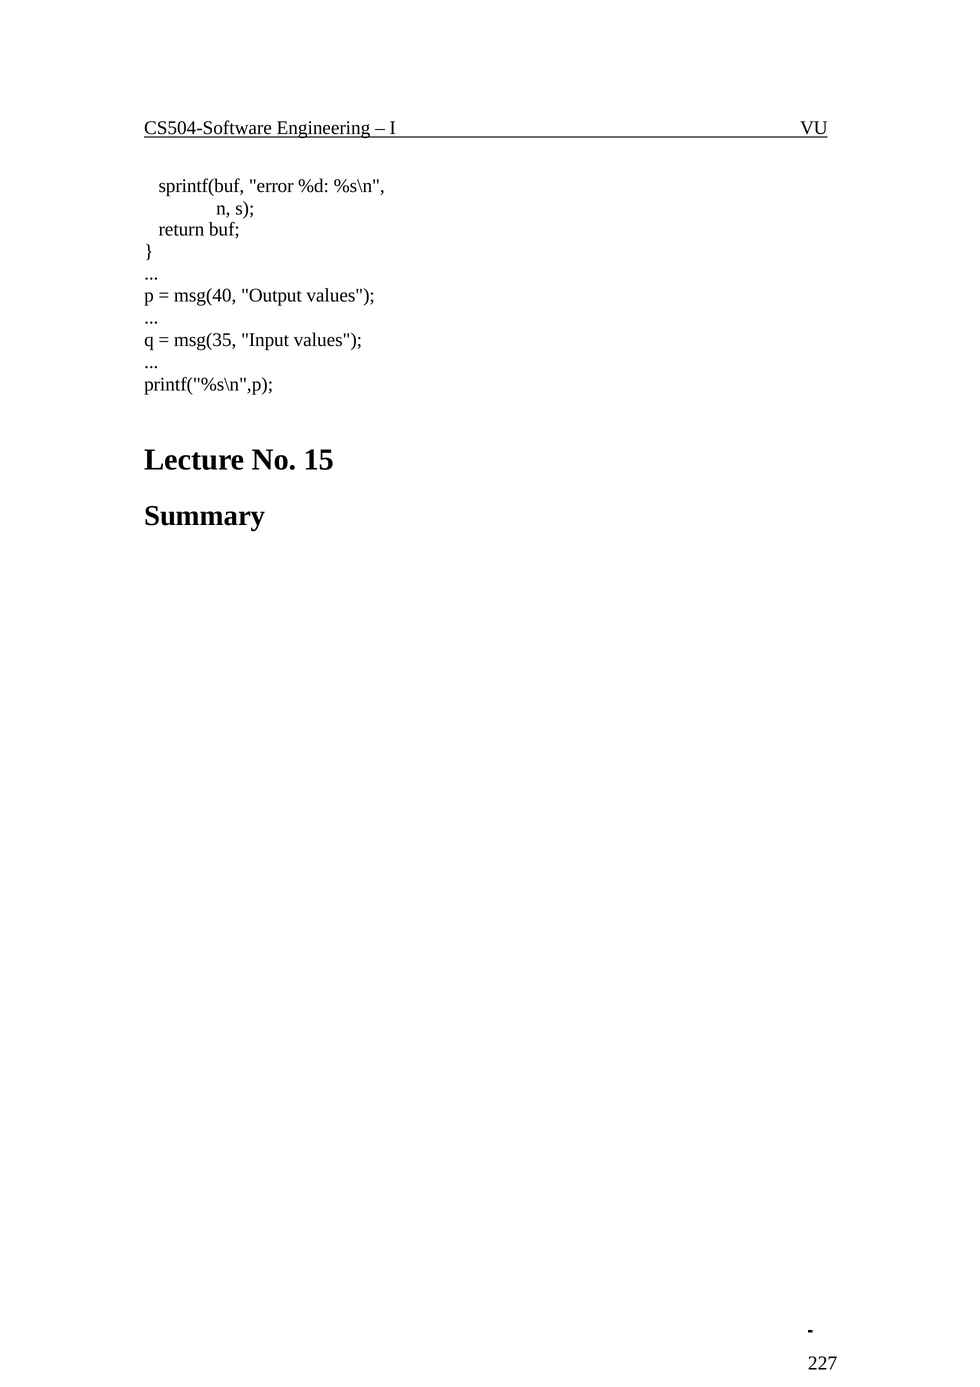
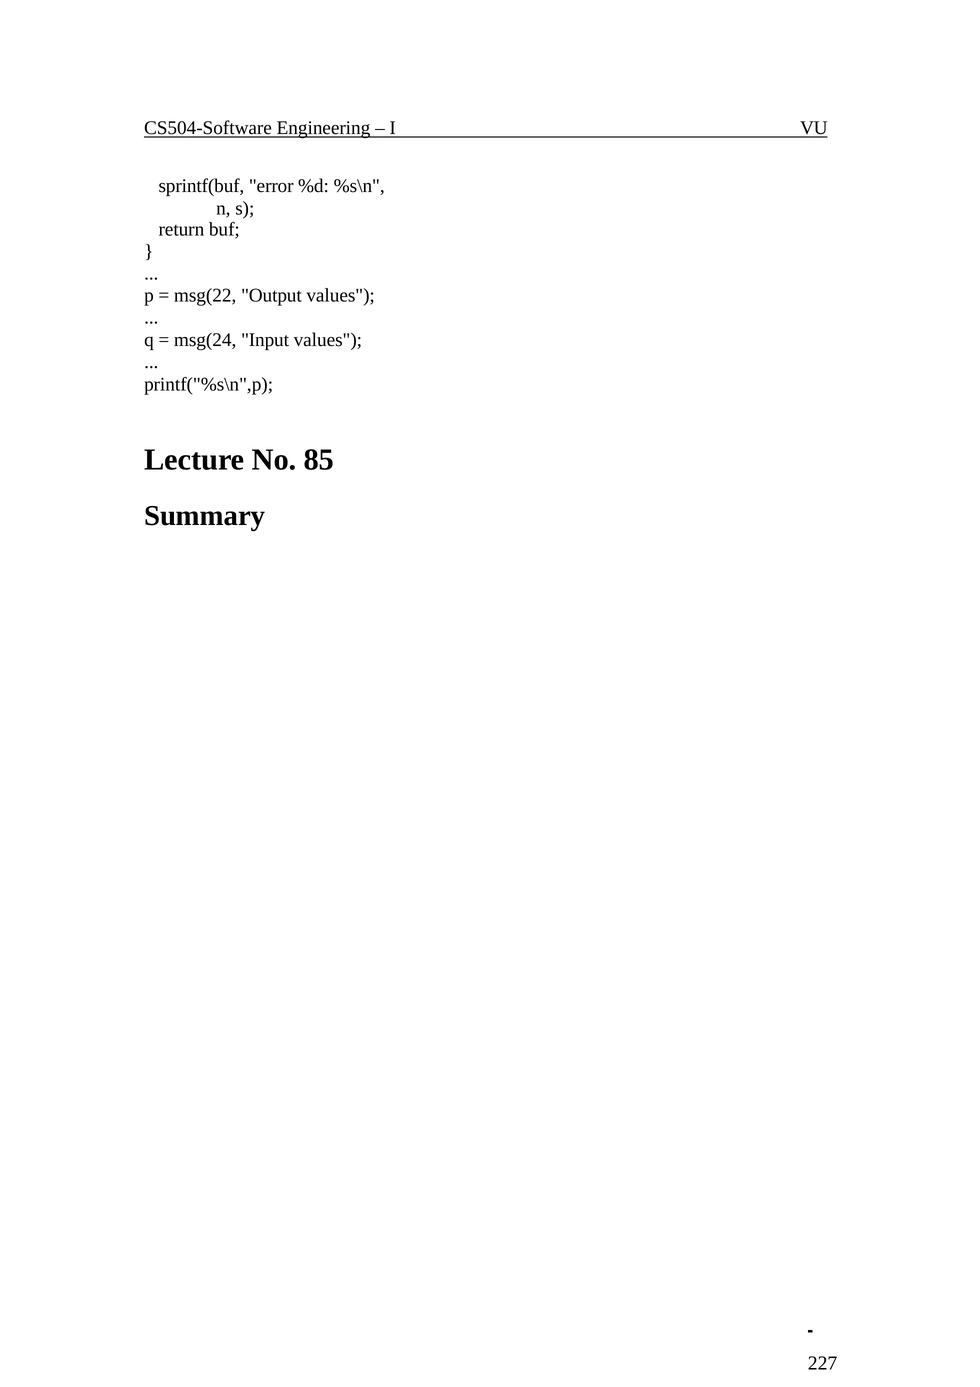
msg(40: msg(40 -> msg(22 (205, 295)
msg(35: msg(35 -> msg(24 (205, 340)
15: 15 -> 85 (319, 460)
